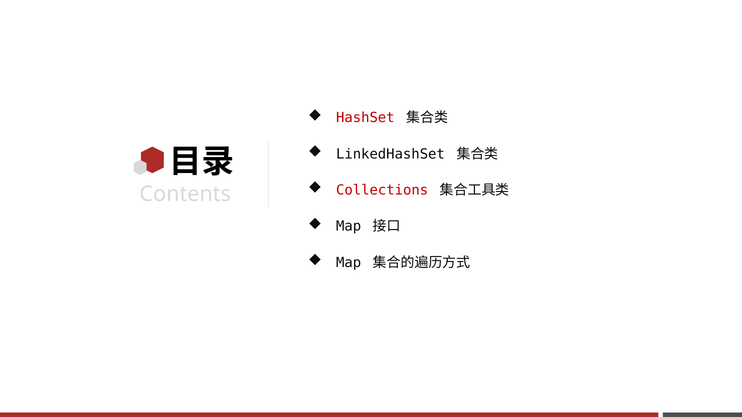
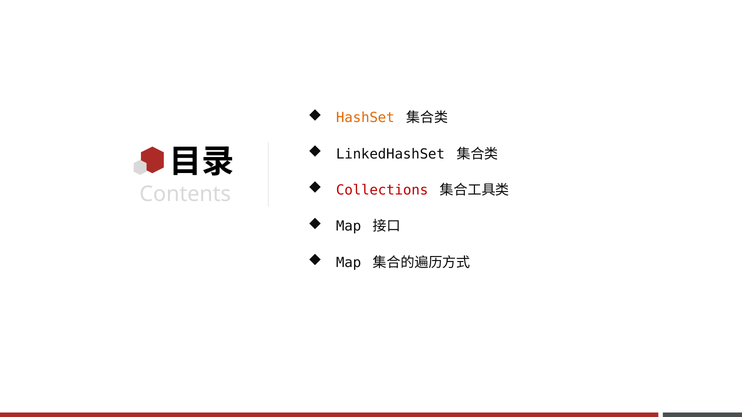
HashSet colour: red -> orange (365, 118)
